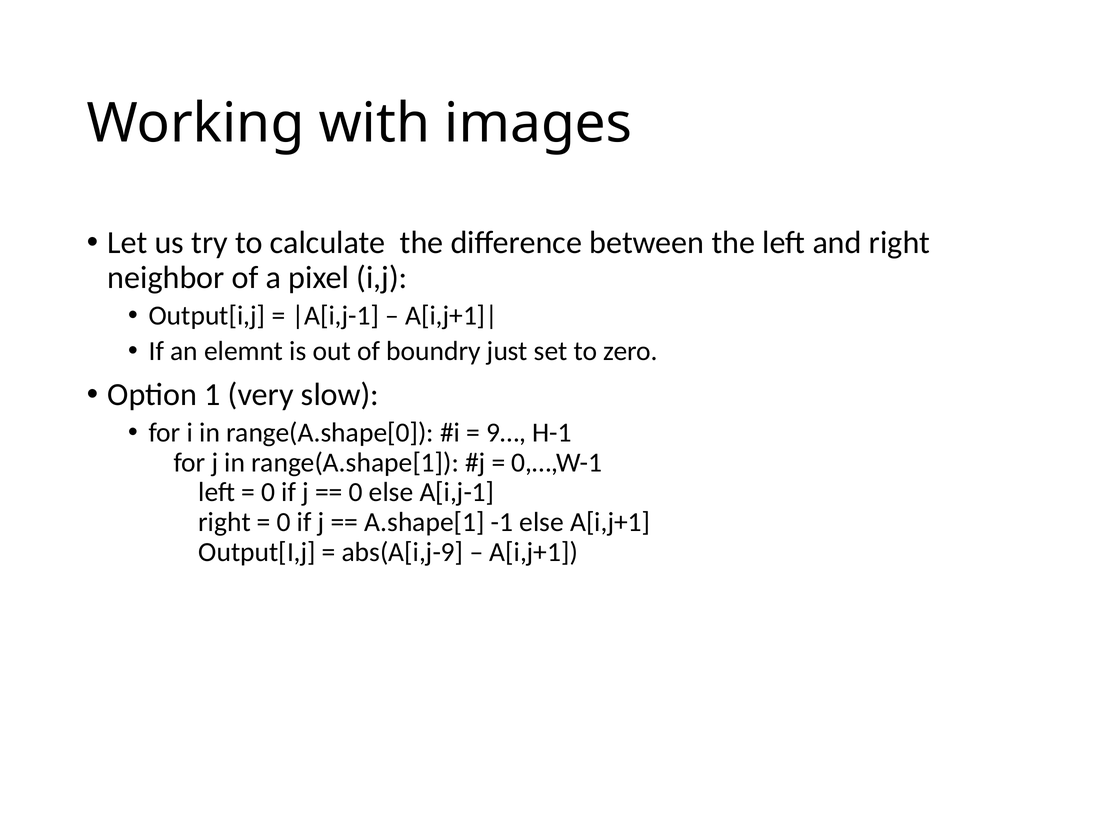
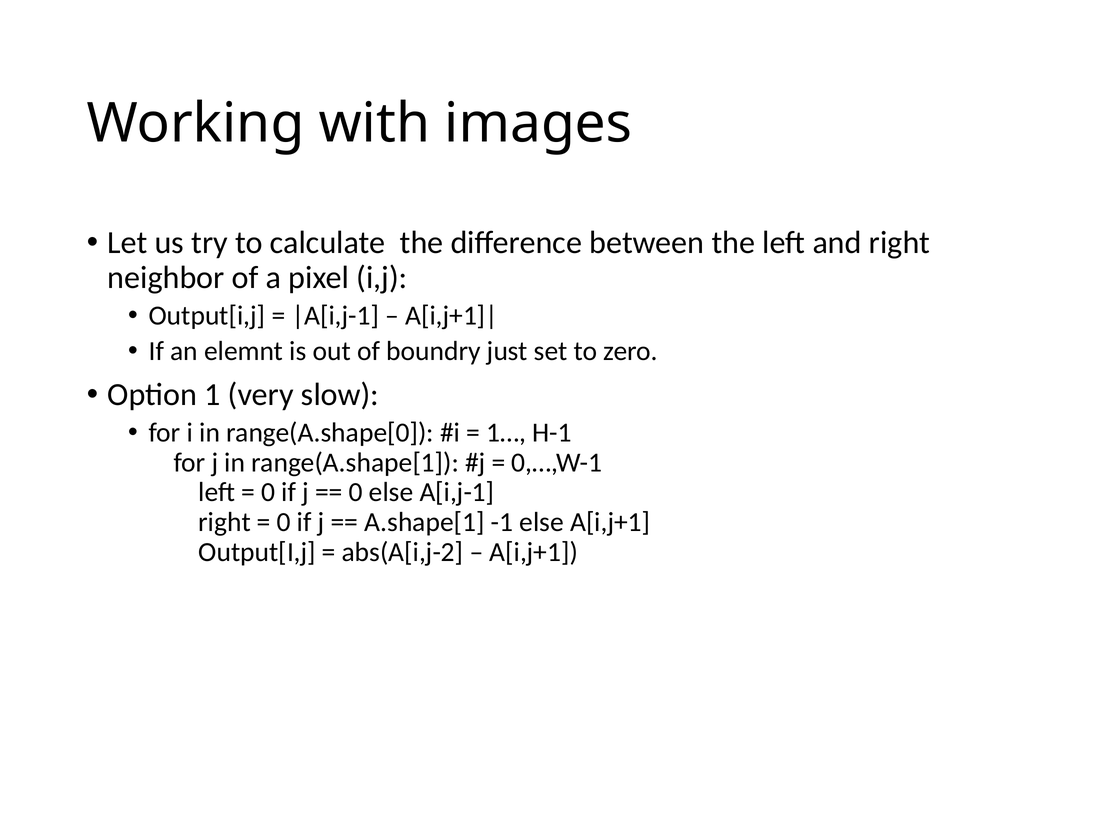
9…: 9… -> 1… (506, 433)
abs(A[i,j-9: abs(A[i,j-9 -> abs(A[i,j-2 (403, 552)
